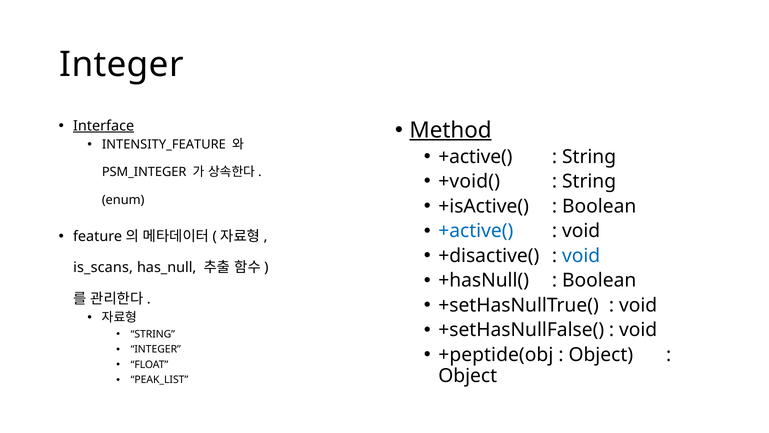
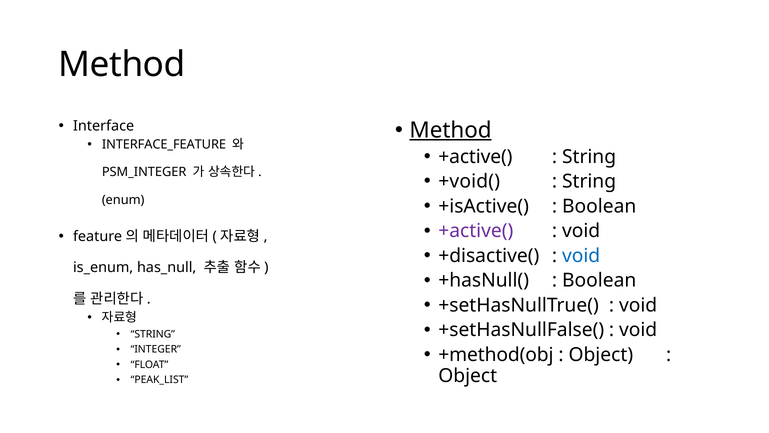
Integer: Integer -> Method (122, 65)
Interface underline: present -> none (104, 126)
INTENSITY_FEATURE: INTENSITY_FEATURE -> INTERFACE_FEATURE (164, 144)
+active( colour: blue -> purple (476, 231)
is_scans: is_scans -> is_enum (103, 267)
+peptide(obj: +peptide(obj -> +method(obj (496, 355)
